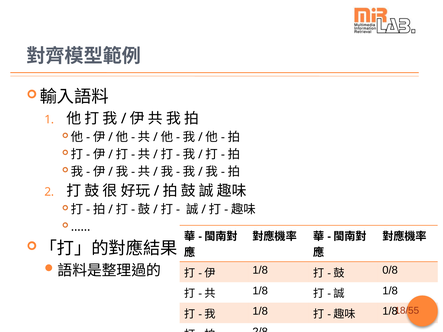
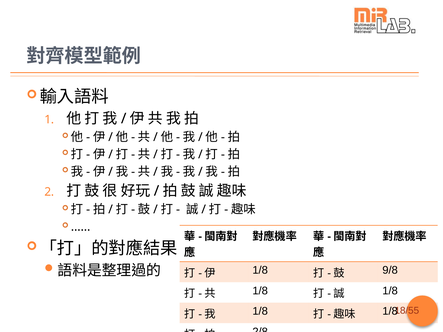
0/8: 0/8 -> 9/8 (390, 271)
